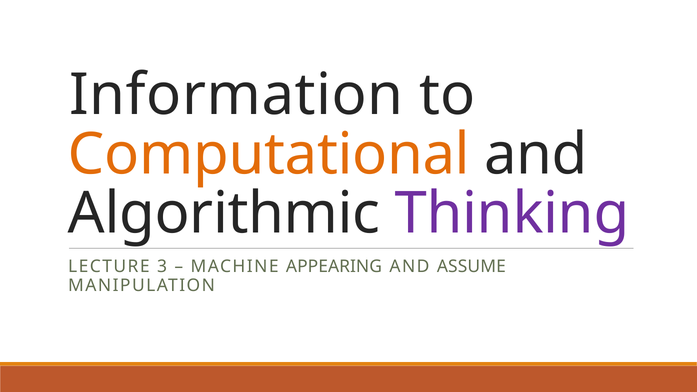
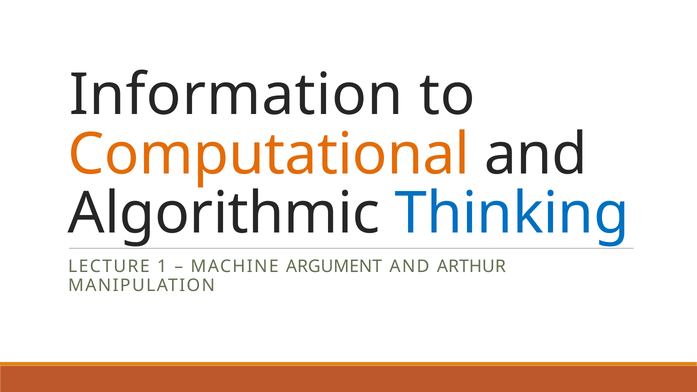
Thinking colour: purple -> blue (512, 214)
3: 3 -> 1 (162, 267)
APPEARING: APPEARING -> ARGUMENT (334, 267)
ASSUME: ASSUME -> ARTHUR (471, 267)
